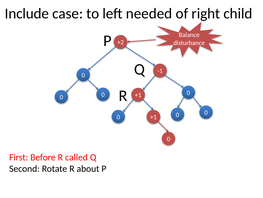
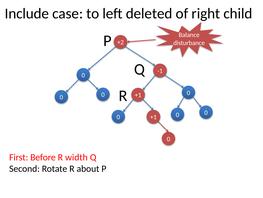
needed: needed -> deleted (149, 14)
called: called -> width (76, 157)
